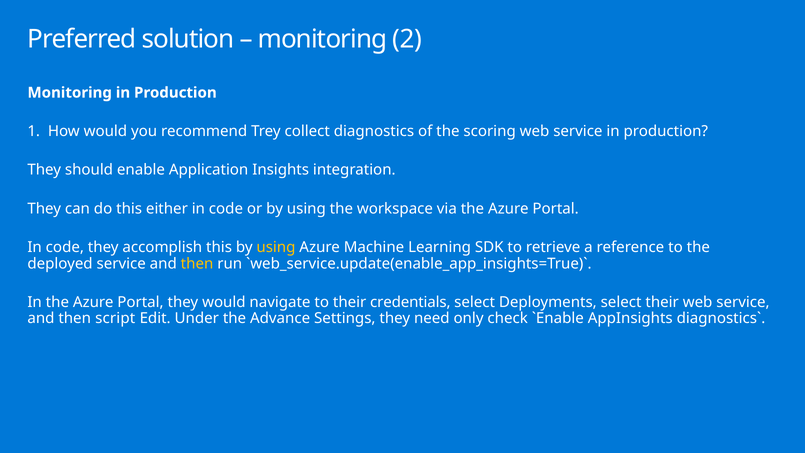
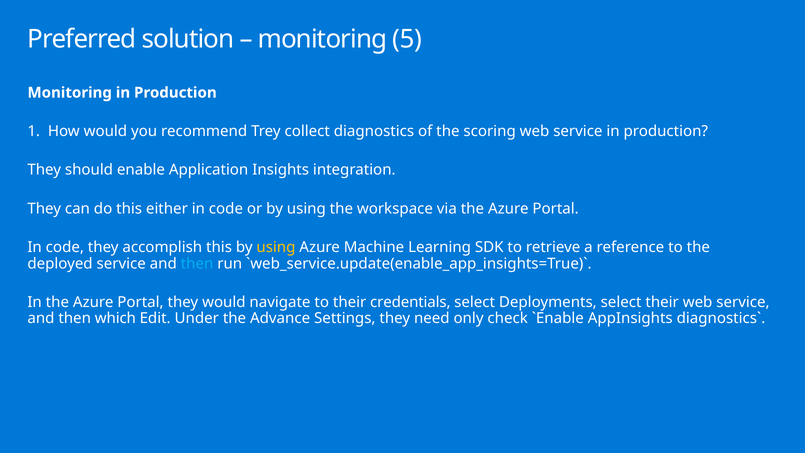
2: 2 -> 5 (407, 39)
then colour: yellow -> light blue (197, 263)
script: script -> which (115, 318)
